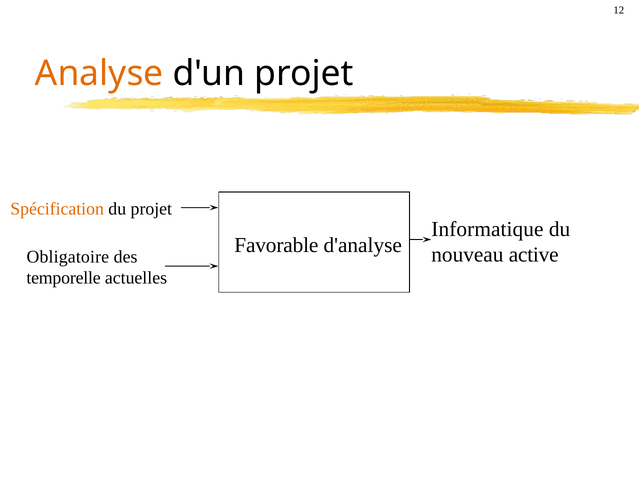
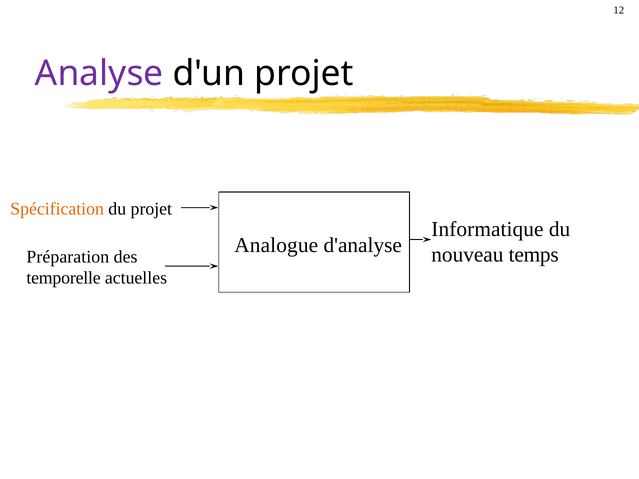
Analyse colour: orange -> purple (99, 74)
Favorable: Favorable -> Analogue (276, 245)
active: active -> temps (534, 255)
Obligatoire: Obligatoire -> Préparation (68, 257)
